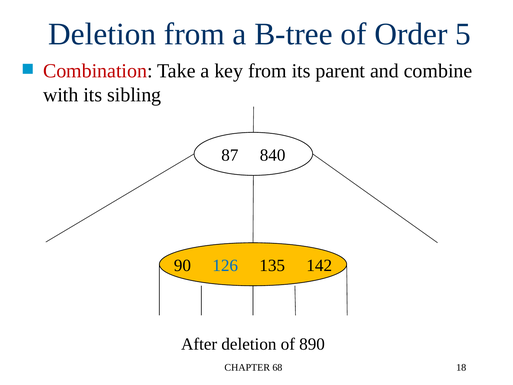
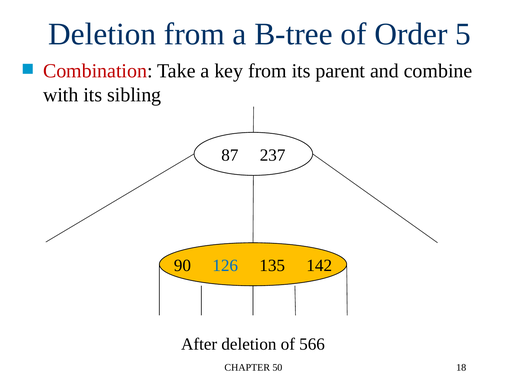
840: 840 -> 237 (273, 155)
890: 890 -> 566 (312, 344)
68: 68 -> 50 (277, 367)
